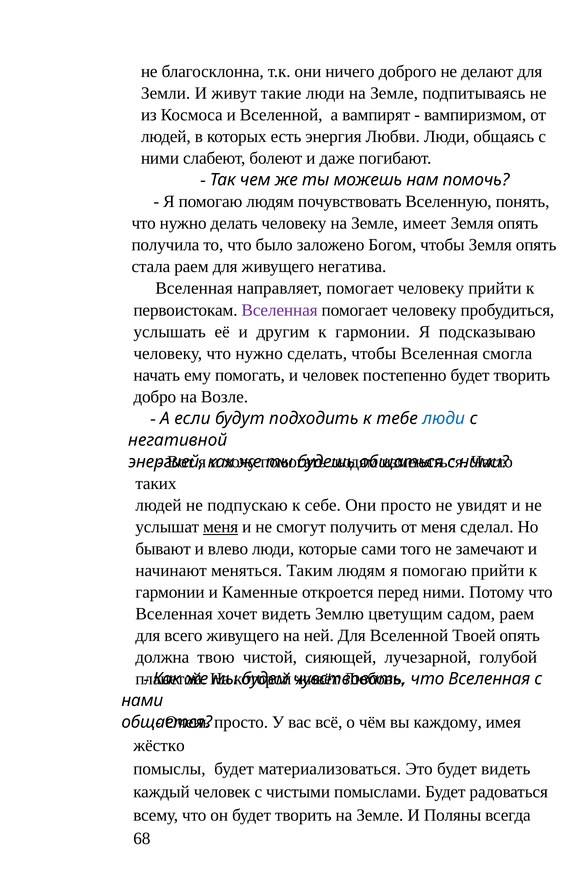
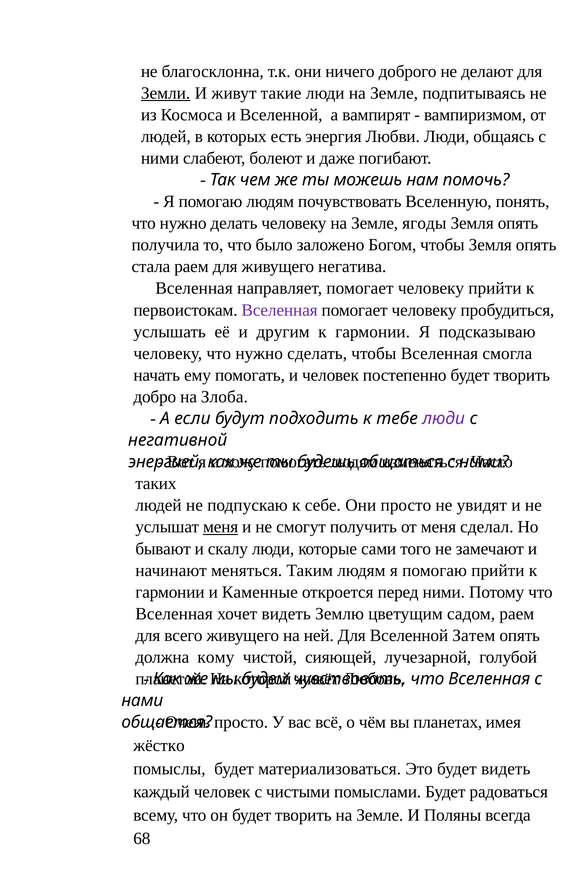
Земли underline: none -> present (166, 93)
имеет: имеет -> ягоды (424, 223)
Возле: Возле -> Злоба (224, 397)
люди colour: blue -> purple (444, 418)
влево: влево -> скалу (228, 548)
Твоей: Твоей -> Затем (474, 635)
твою: твою -> кому (216, 657)
каждому: каждому -> планетах (448, 722)
